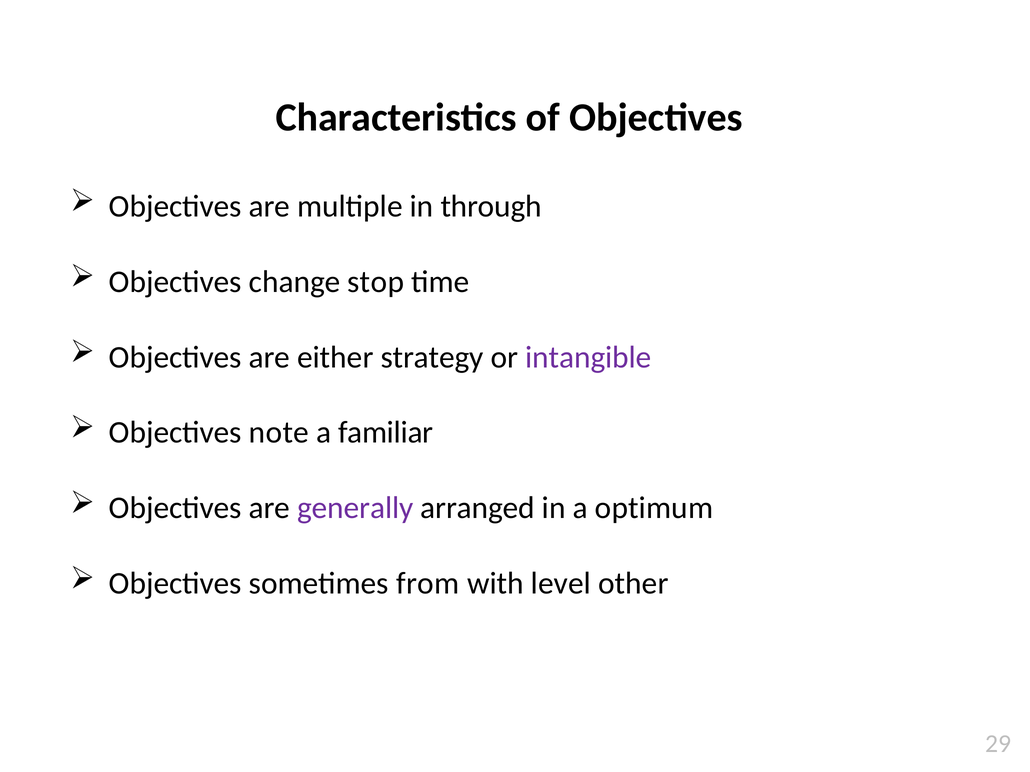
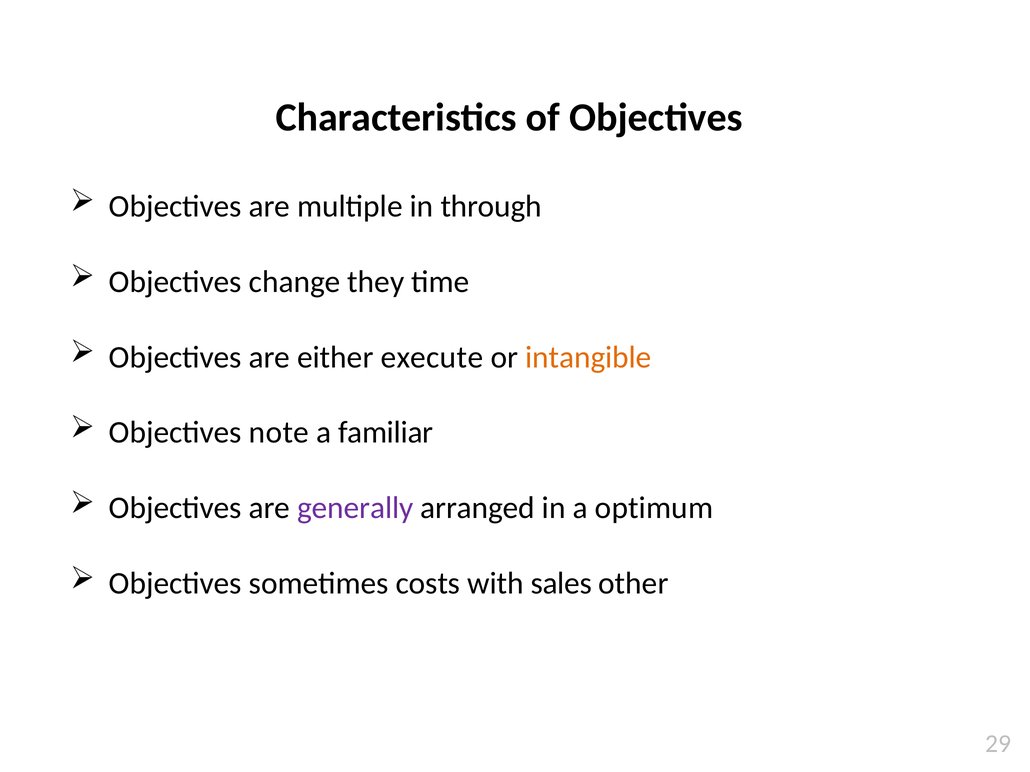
stop: stop -> they (376, 282)
strategy: strategy -> execute (432, 357)
intangible colour: purple -> orange (588, 357)
from: from -> costs (428, 584)
level: level -> sales (561, 584)
